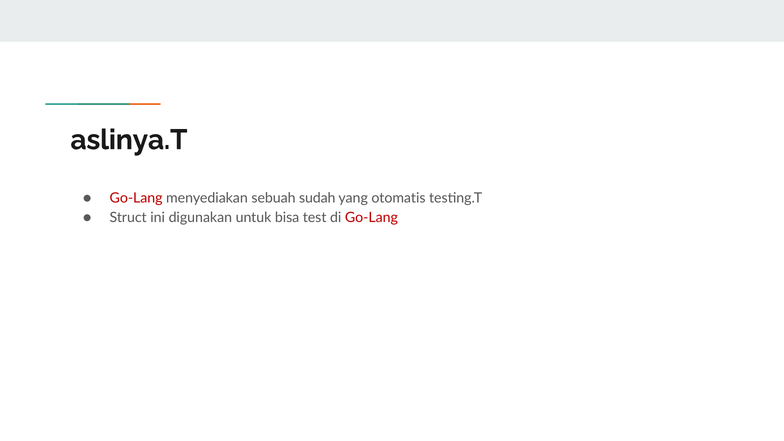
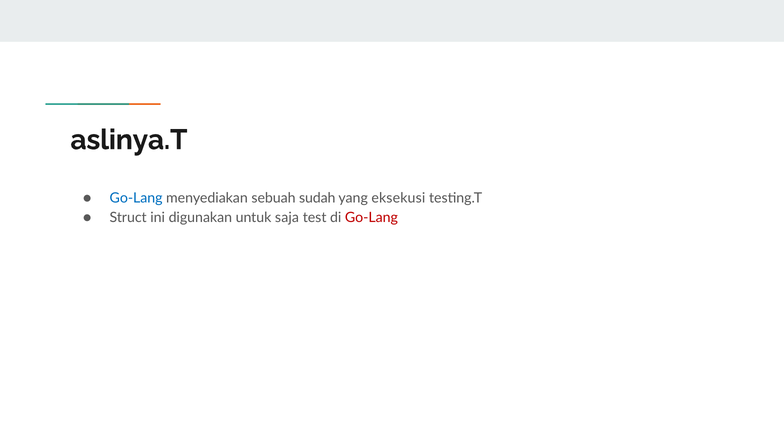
Go-Lang colour: red -> blue (136, 198)
otomatis: otomatis -> eksekusi (398, 198)
bisa: bisa -> saja (287, 218)
